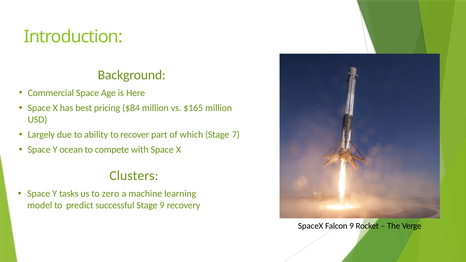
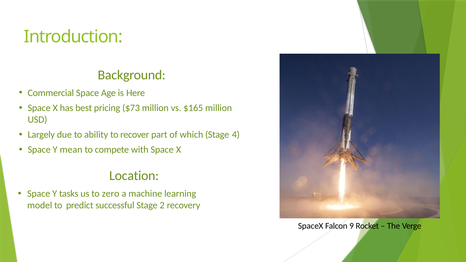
$84: $84 -> $73 (131, 108)
7: 7 -> 4 (236, 135)
ocean: ocean -> mean (71, 150)
Clusters: Clusters -> Location (134, 176)
Stage 9: 9 -> 2 (162, 206)
